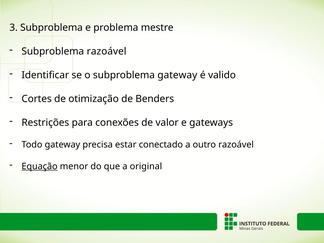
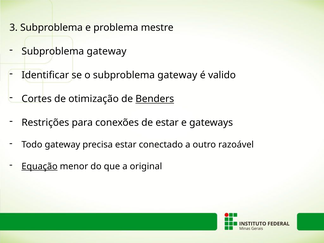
razoável: razoável -> gateway (107, 51)
Benders underline: none -> present (155, 99)
de valor: valor -> estar (167, 123)
